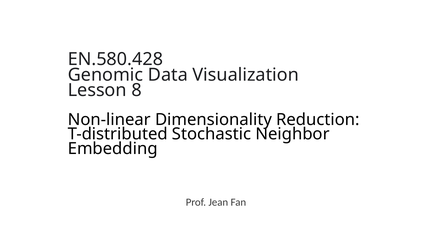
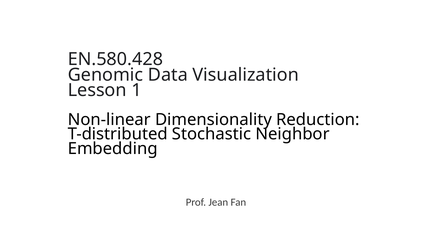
8: 8 -> 1 (137, 91)
